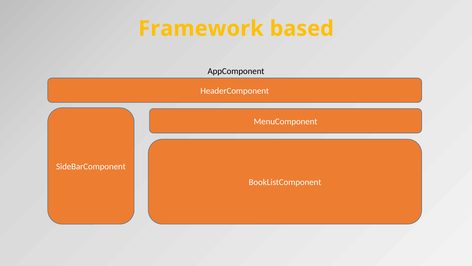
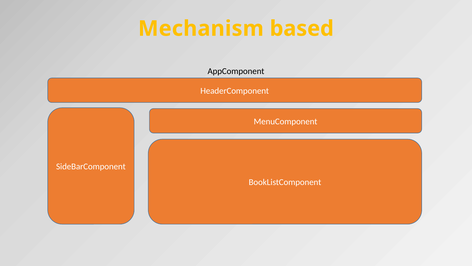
Framework: Framework -> Mechanism (201, 29)
